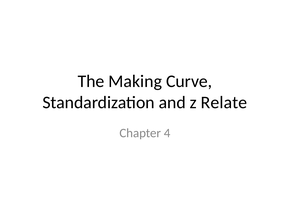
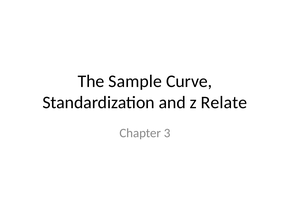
Making: Making -> Sample (135, 81)
4: 4 -> 3 (167, 133)
